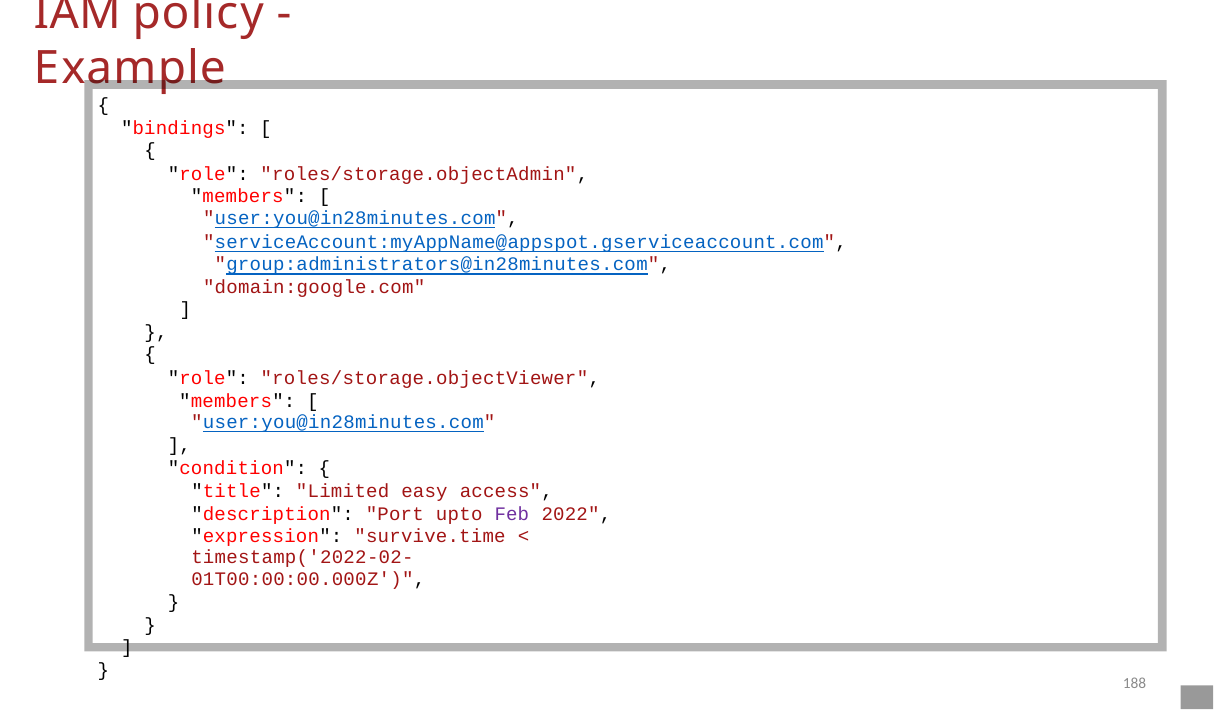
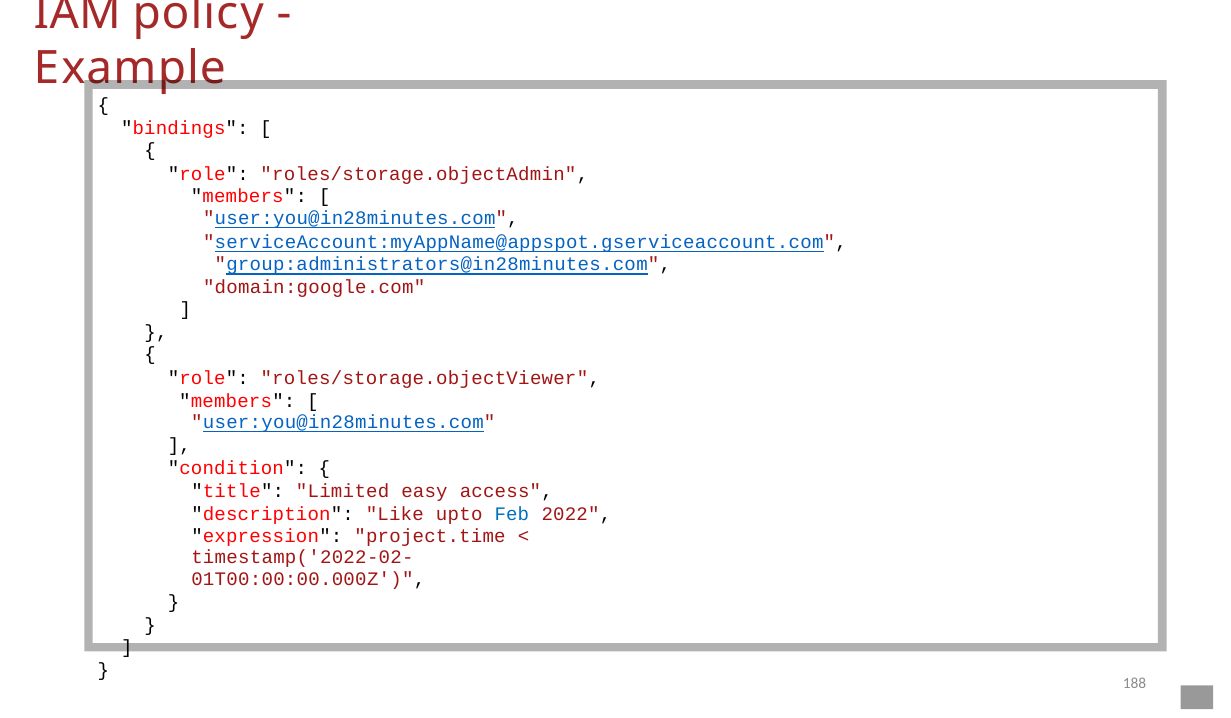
Port: Port -> Like (395, 514)
Feb colour: purple -> blue (512, 514)
survive.time: survive.time -> project.time (430, 536)
